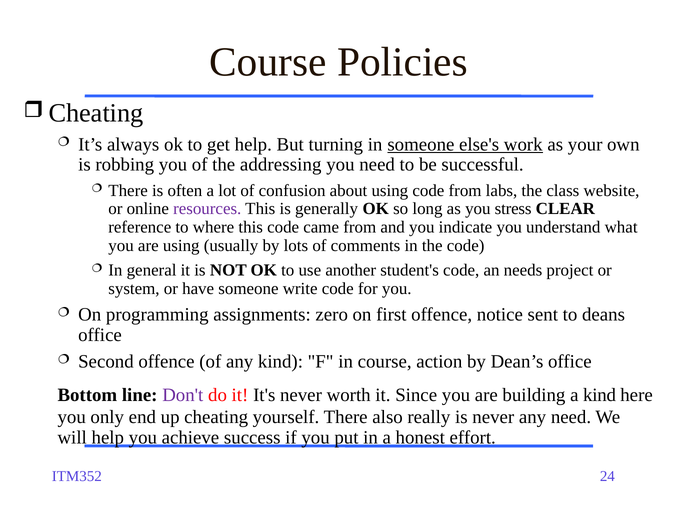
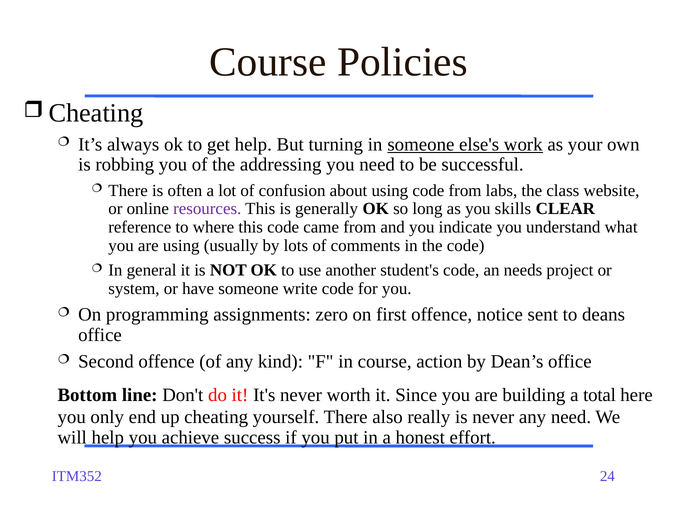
stress: stress -> skills (513, 209)
Don't colour: purple -> black (183, 396)
a kind: kind -> total (600, 396)
